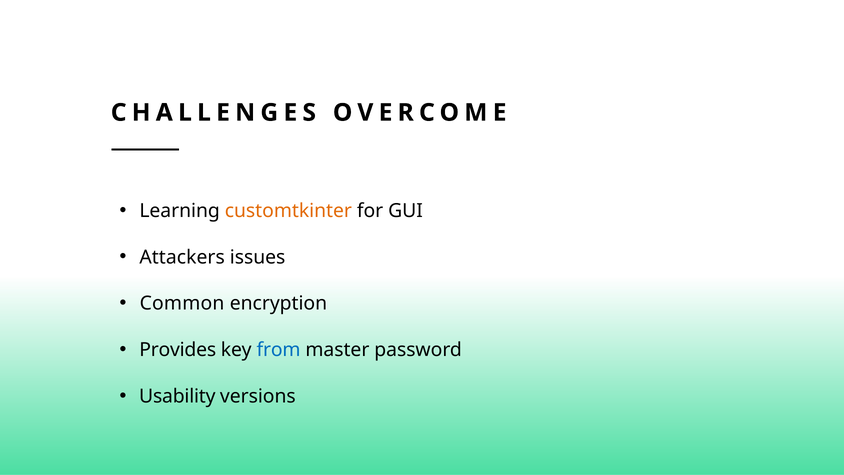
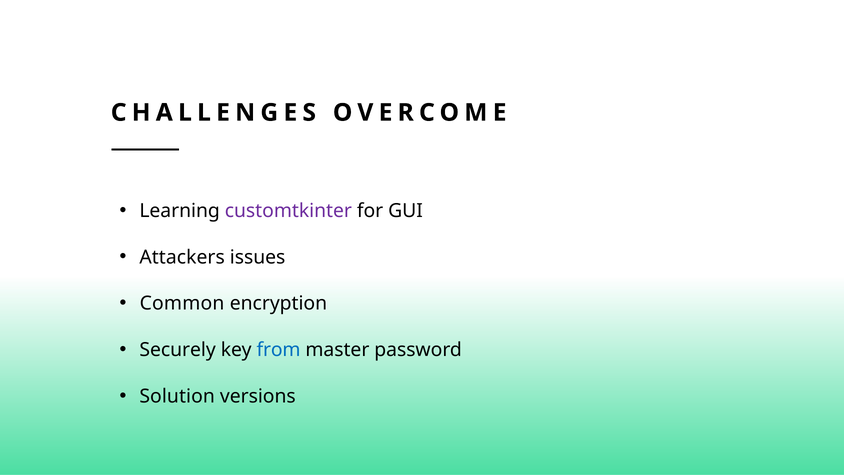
customtkinter colour: orange -> purple (288, 211)
Provides: Provides -> Securely (178, 350)
Usability: Usability -> Solution (177, 396)
